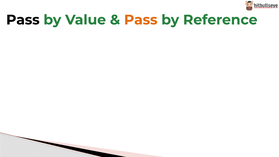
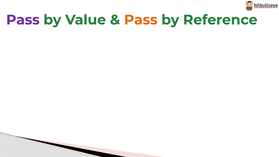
Pass colour: black -> purple (23, 20)
